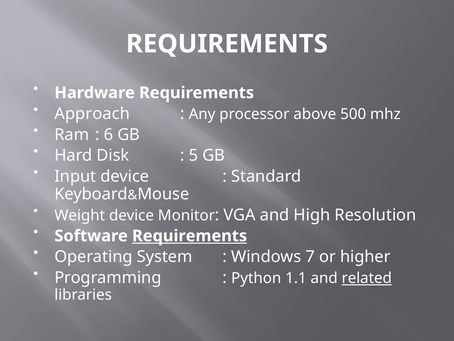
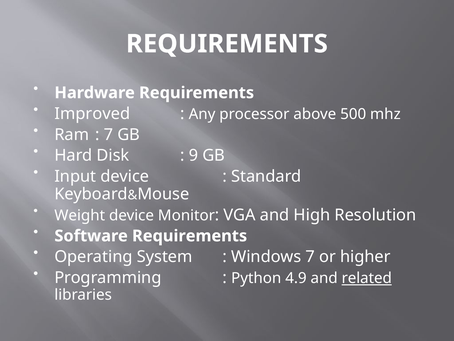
Approach: Approach -> Improved (92, 114)
6: 6 -> 7 (108, 134)
5: 5 -> 9 (193, 155)
Requirements underline: present -> none (190, 236)
1.1: 1.1 -> 4.9 (296, 278)
